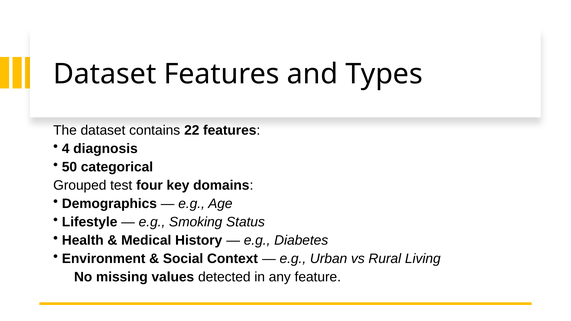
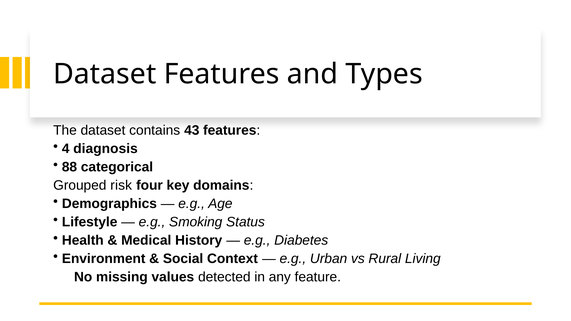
22: 22 -> 43 (192, 130)
50: 50 -> 88 (70, 167)
test: test -> risk (121, 185)
